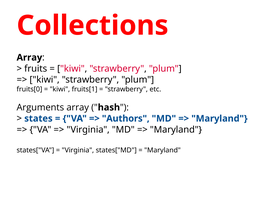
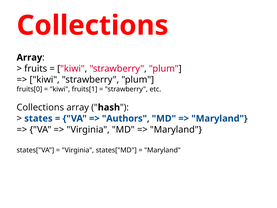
Arguments: Arguments -> Collections (40, 107)
